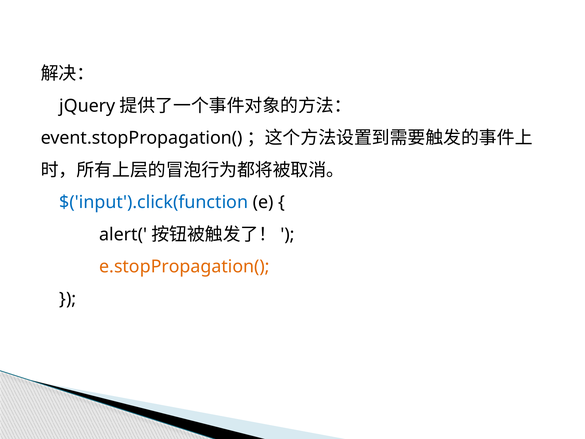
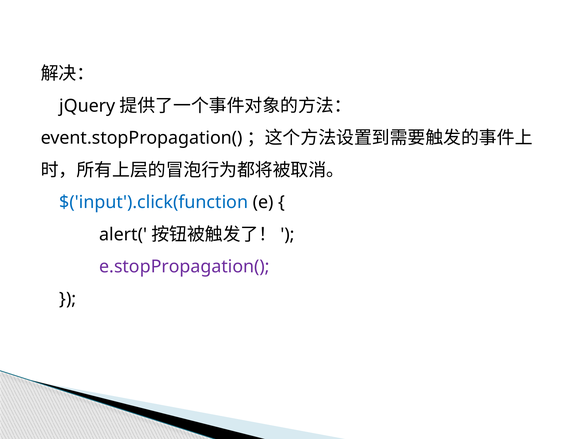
e.stopPropagation( colour: orange -> purple (184, 267)
